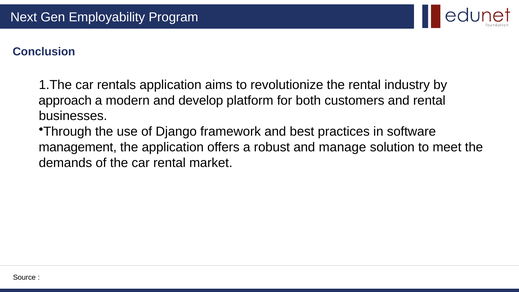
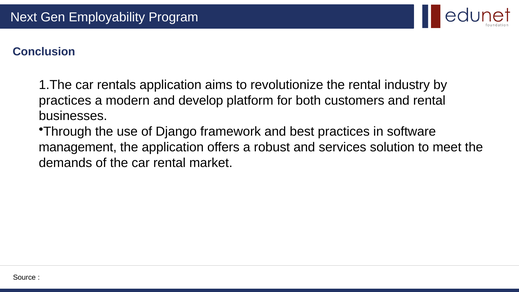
approach: approach -> practices (65, 100)
manage: manage -> services (343, 147)
